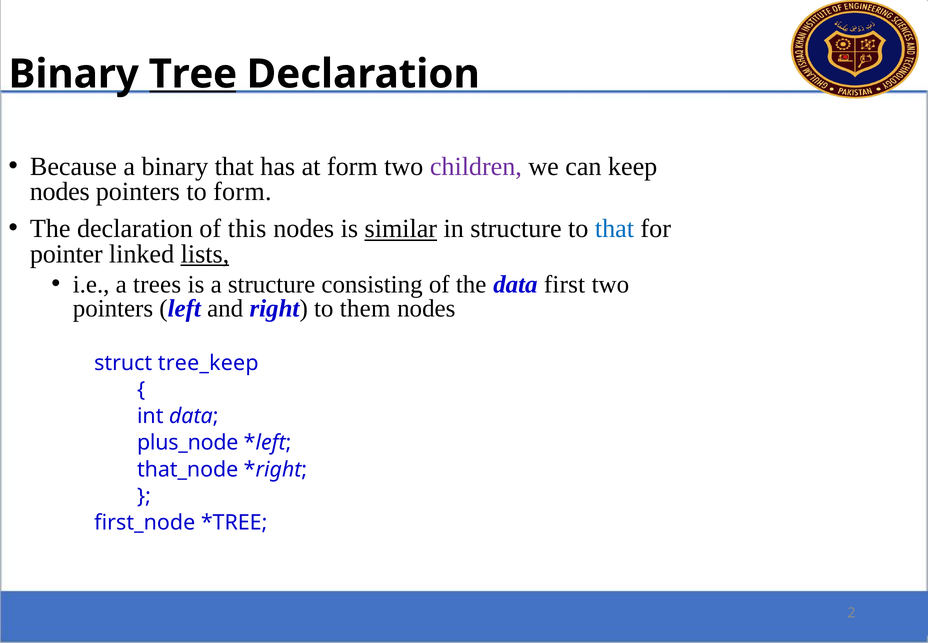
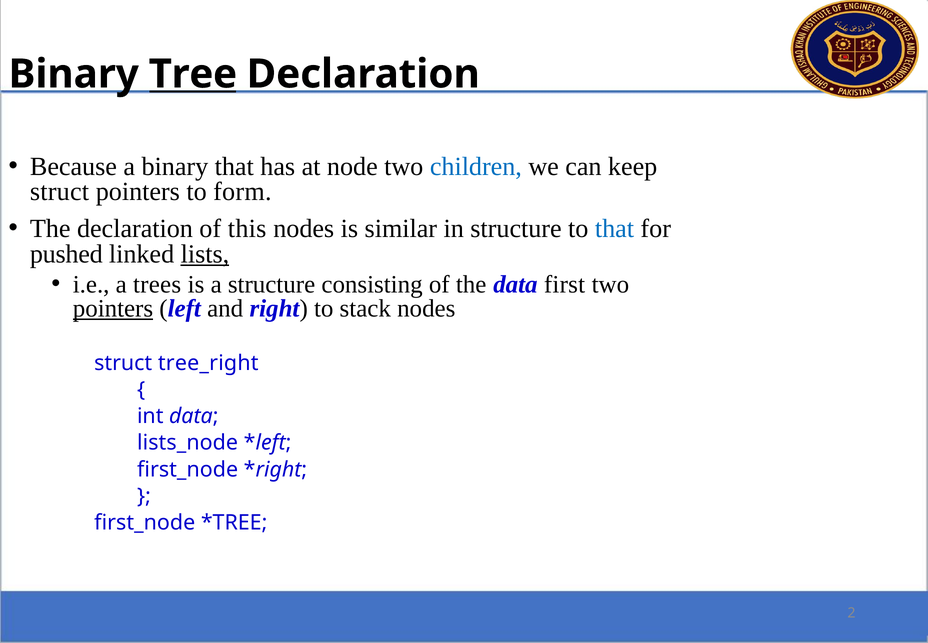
at form: form -> node (352, 166)
children colour: purple -> blue (476, 166)
nodes: nodes -> struct (60, 192)
similar underline: present -> none (401, 229)
pointer: pointer -> pushed (66, 254)
pointers underline: none -> present (113, 308)
them: them -> stack (365, 308)
tree_keep: tree_keep -> tree_right (208, 363)
plus_node: plus_node -> lists_node (188, 443)
that_node: that_node -> first_node (188, 469)
